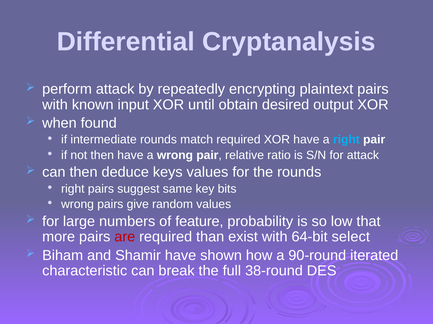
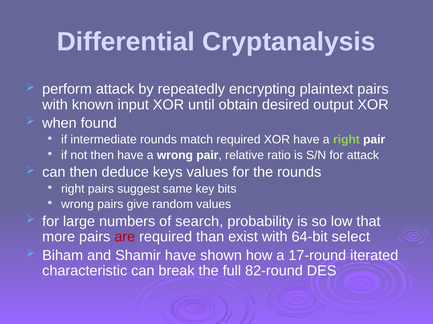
right colour: light blue -> light green (346, 140)
feature: feature -> search (199, 222)
90-round: 90-round -> 17-round (317, 256)
38-round: 38-round -> 82-round (274, 271)
